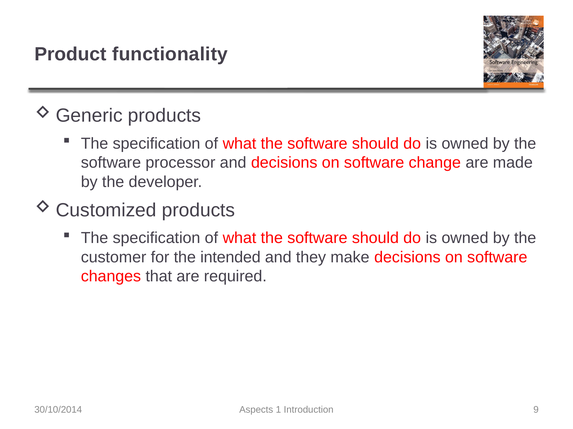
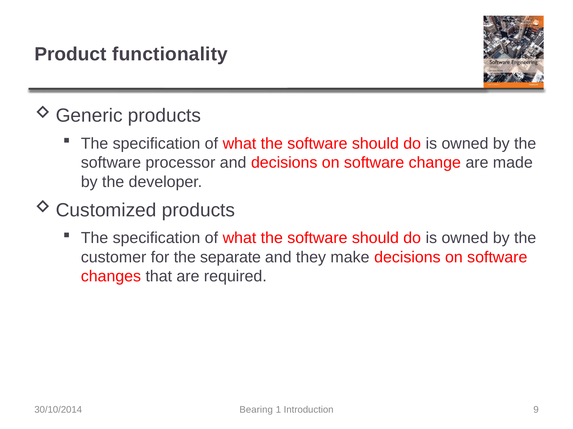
intended: intended -> separate (230, 258)
Aspects: Aspects -> Bearing (256, 410)
